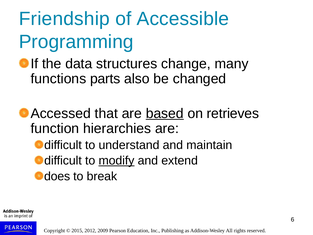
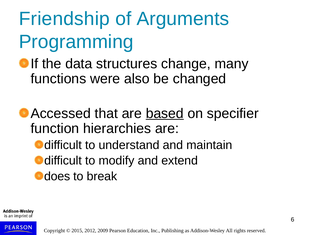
Accessible: Accessible -> Arguments (183, 19)
parts: parts -> were (105, 79)
retrieves: retrieves -> specifier (233, 113)
modify underline: present -> none (116, 160)
